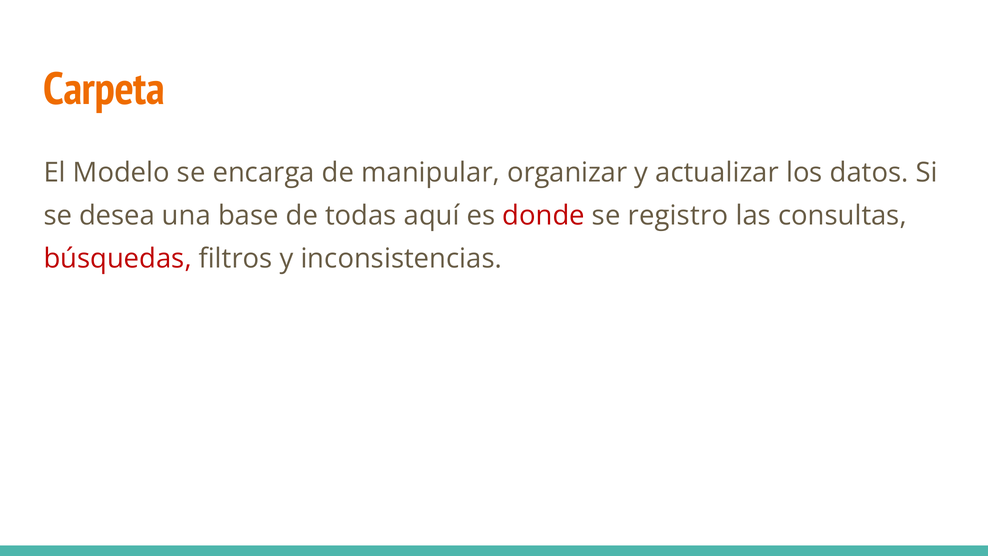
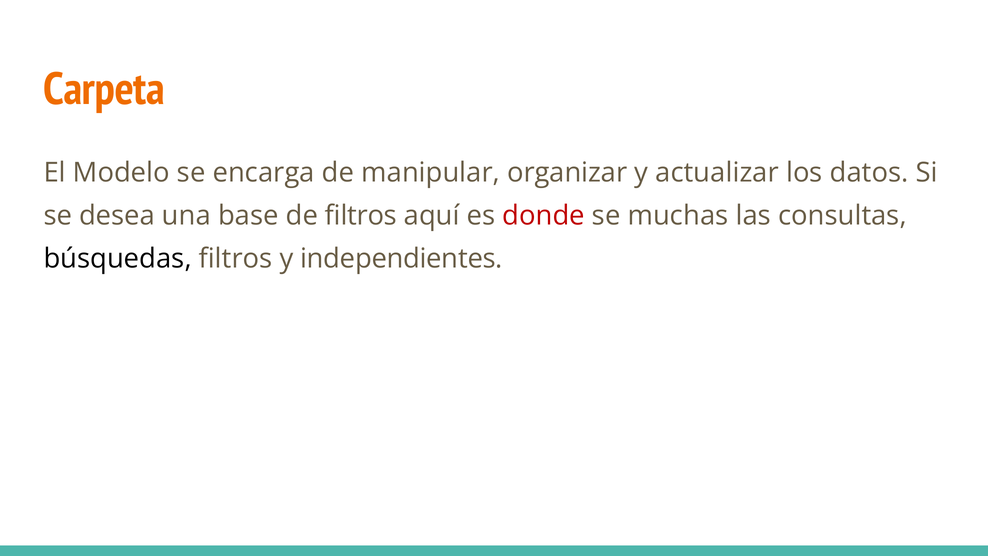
de todas: todas -> filtros (361, 216)
registro: registro -> muchas (678, 216)
búsquedas colour: red -> black (118, 259)
inconsistencias: inconsistencias -> independientes (401, 259)
